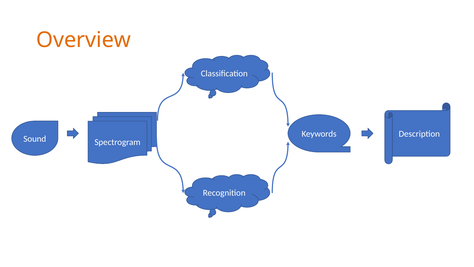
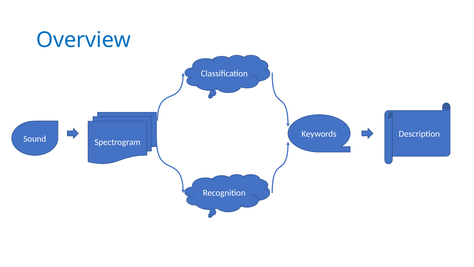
Overview colour: orange -> blue (84, 40)
